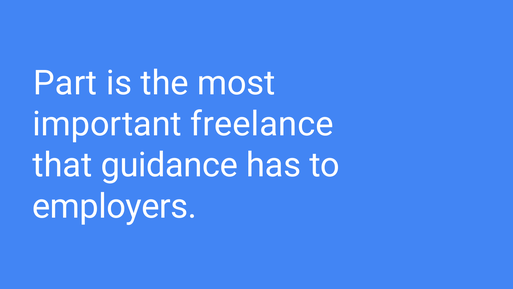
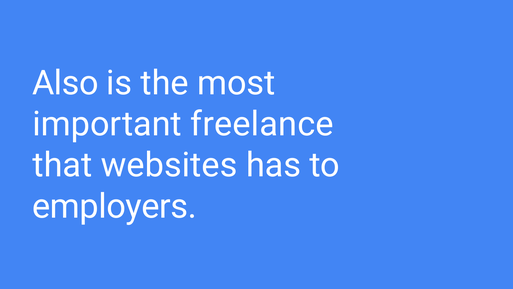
Part: Part -> Also (65, 83)
guidance: guidance -> websites (169, 165)
